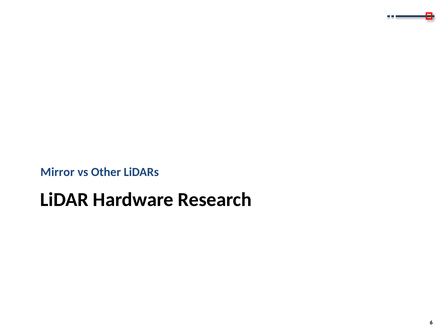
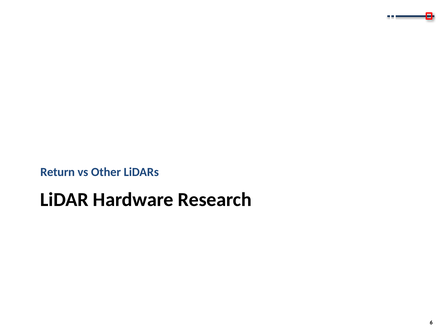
Mirror: Mirror -> Return (58, 172)
